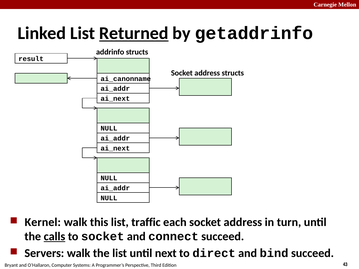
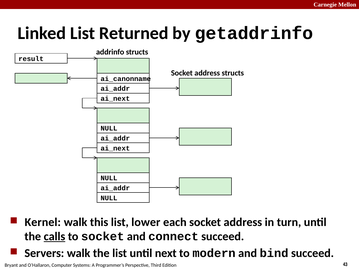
Returned underline: present -> none (134, 33)
traffic: traffic -> lower (146, 222)
direct: direct -> modern (214, 253)
